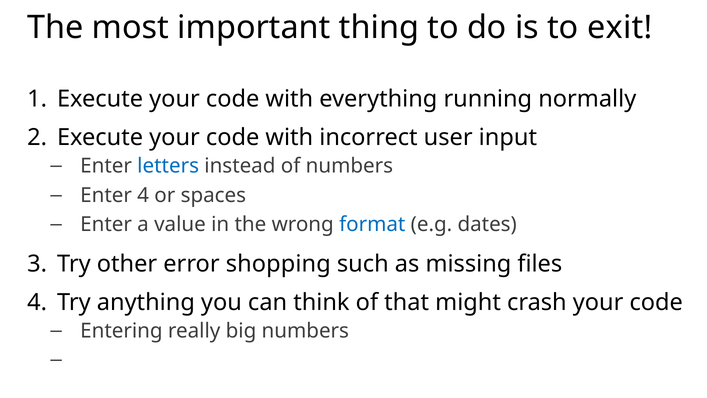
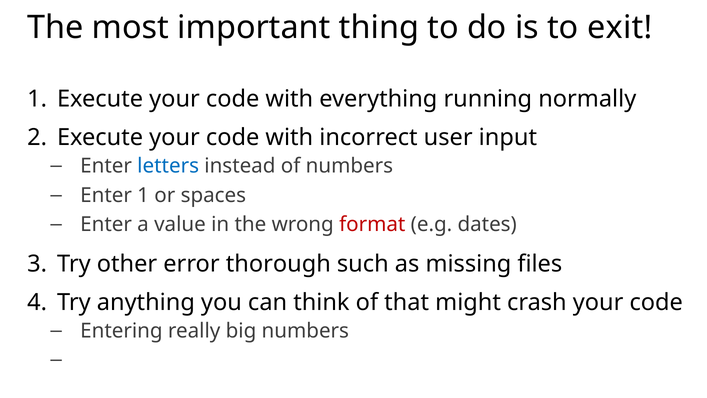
Enter 4: 4 -> 1 (143, 195)
format colour: blue -> red (372, 224)
shopping: shopping -> thorough (278, 264)
